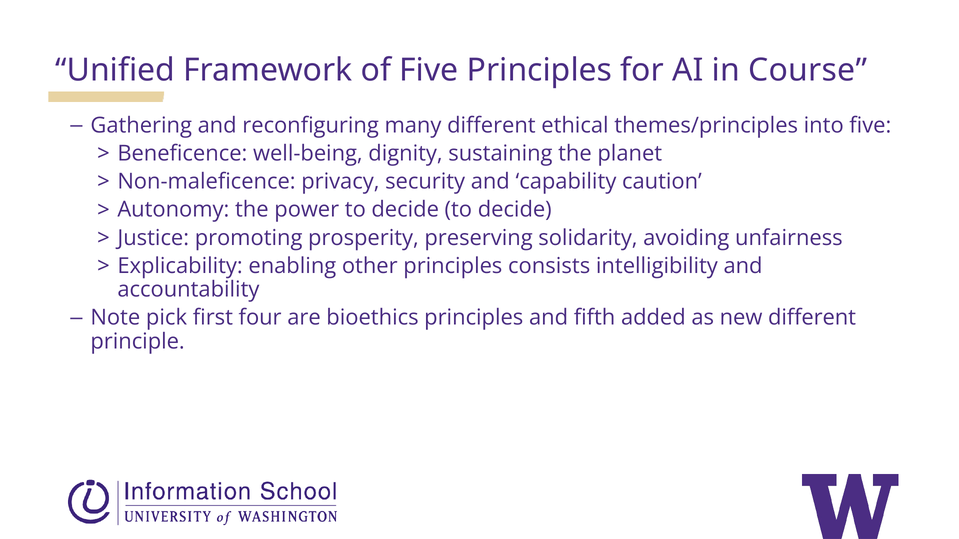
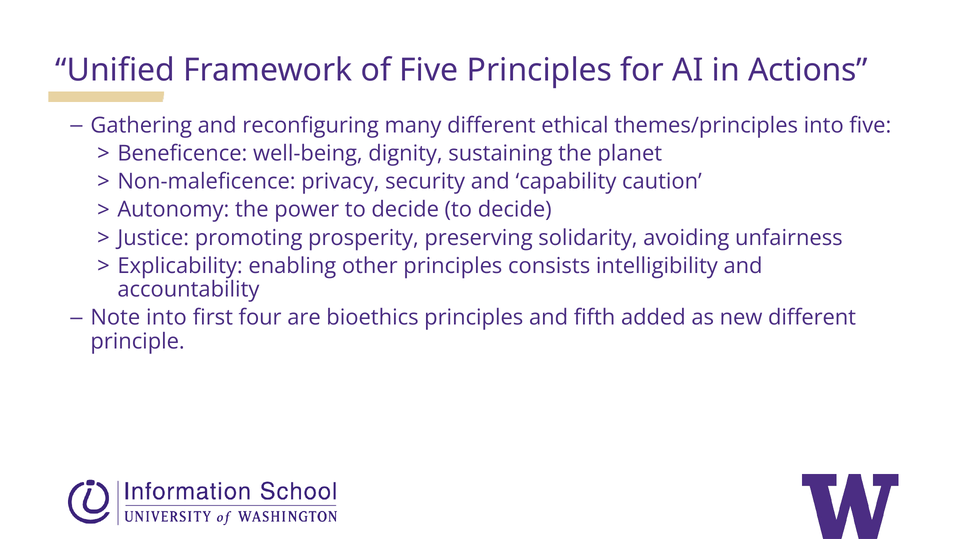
Course: Course -> Actions (808, 70)
Note pick: pick -> into (166, 318)
